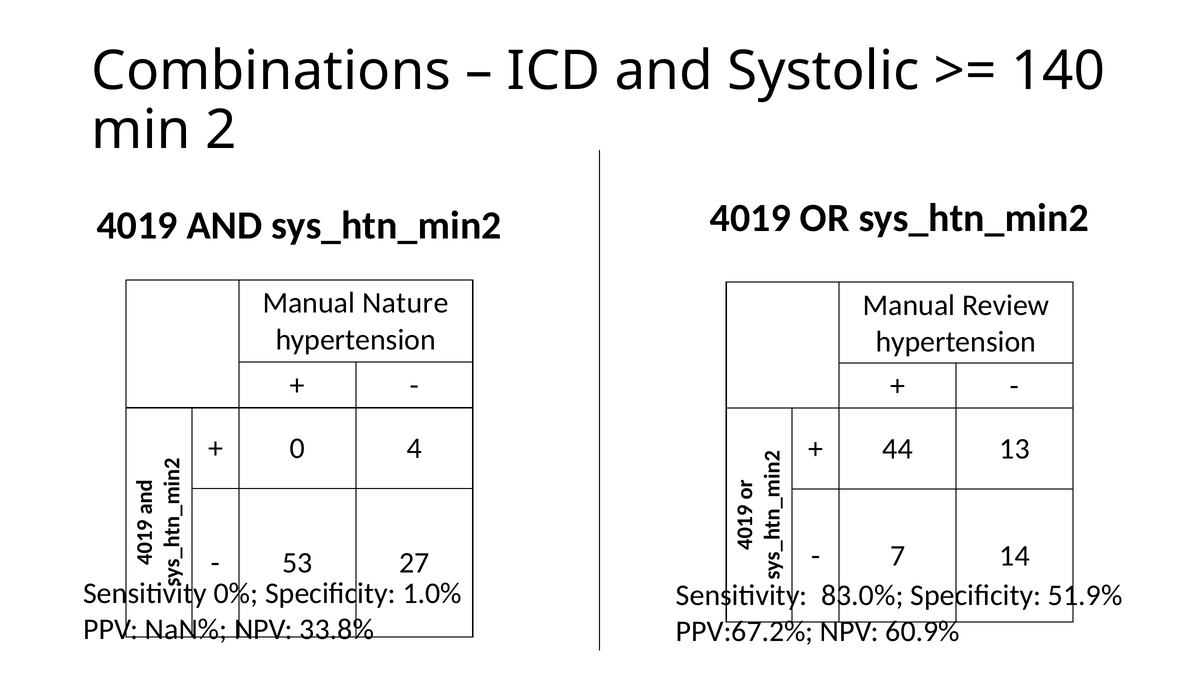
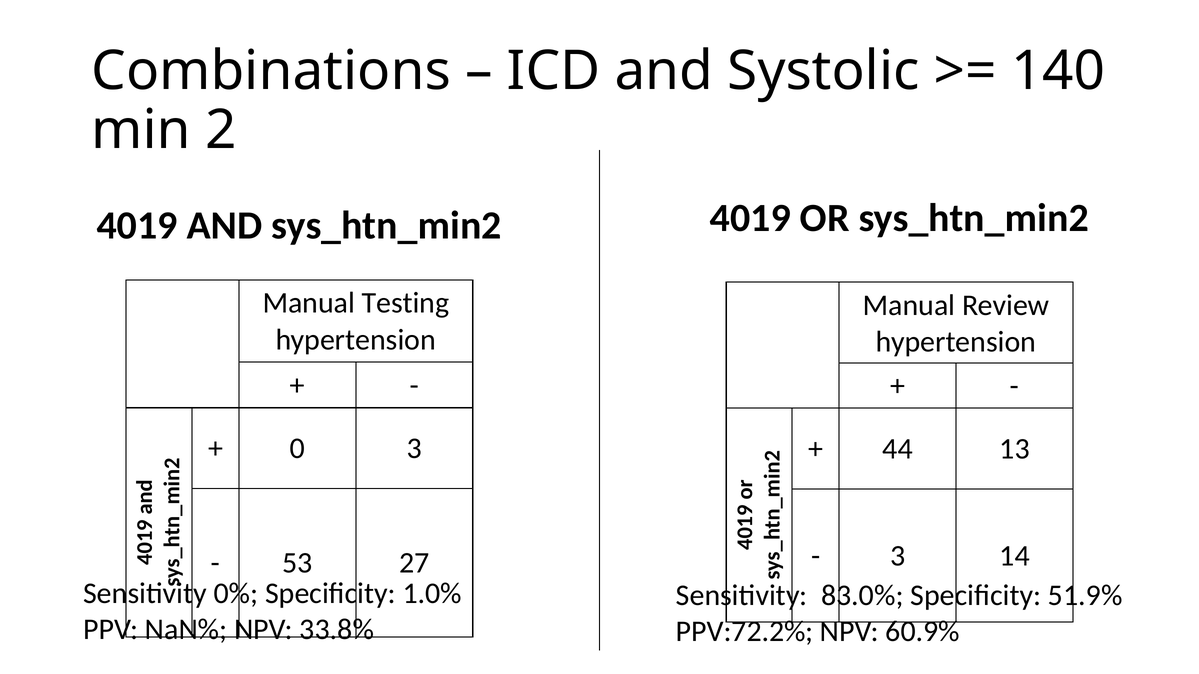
Nature: Nature -> Testing (406, 303)
0 4: 4 -> 3 (414, 449)
7: 7 -> 3 (898, 556)
PPV:67.2%: PPV:67.2% -> PPV:72.2% (745, 632)
